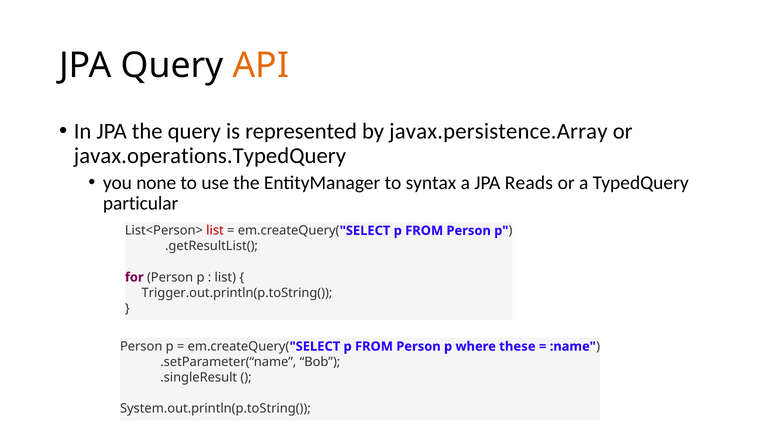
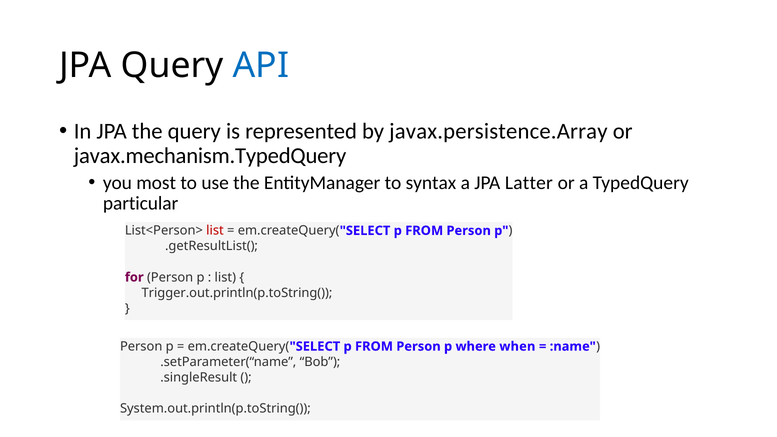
API colour: orange -> blue (261, 65)
javax.operations.TypedQuery: javax.operations.TypedQuery -> javax.mechanism.TypedQuery (210, 156)
none: none -> most (156, 183)
Reads: Reads -> Latter (529, 183)
these: these -> when (517, 346)
